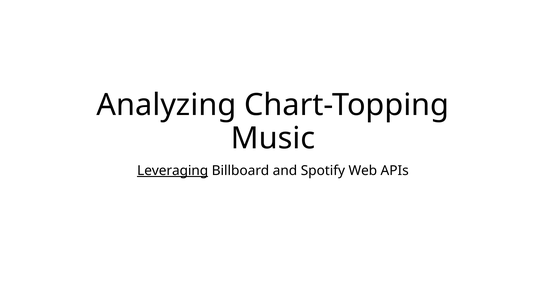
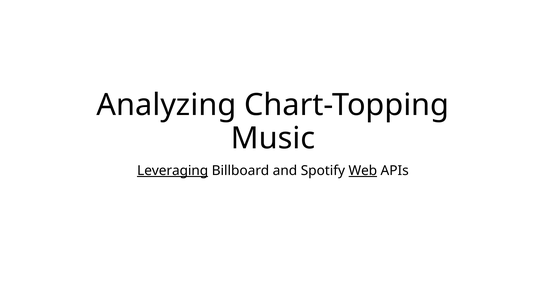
Web underline: none -> present (363, 171)
